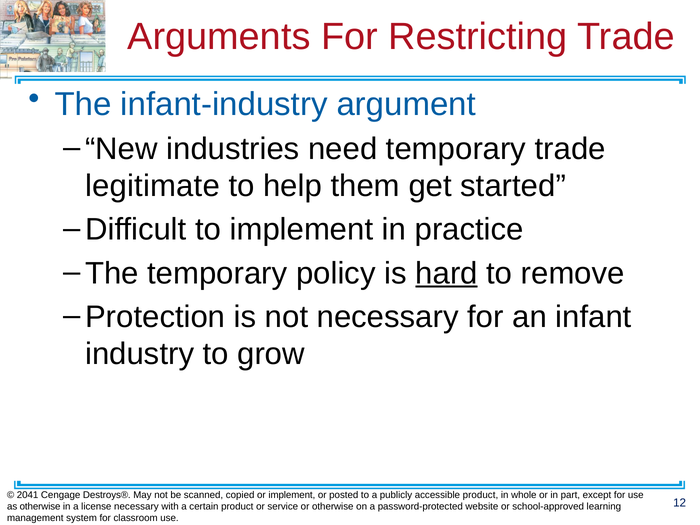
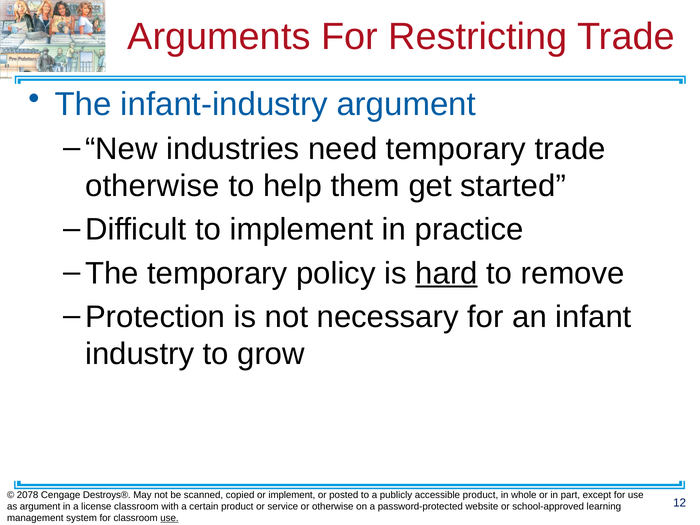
legitimate: legitimate -> otherwise (152, 186)
2041: 2041 -> 2078 (28, 495)
as otherwise: otherwise -> argument (40, 507)
license necessary: necessary -> classroom (136, 507)
use underline: none -> present (170, 518)
